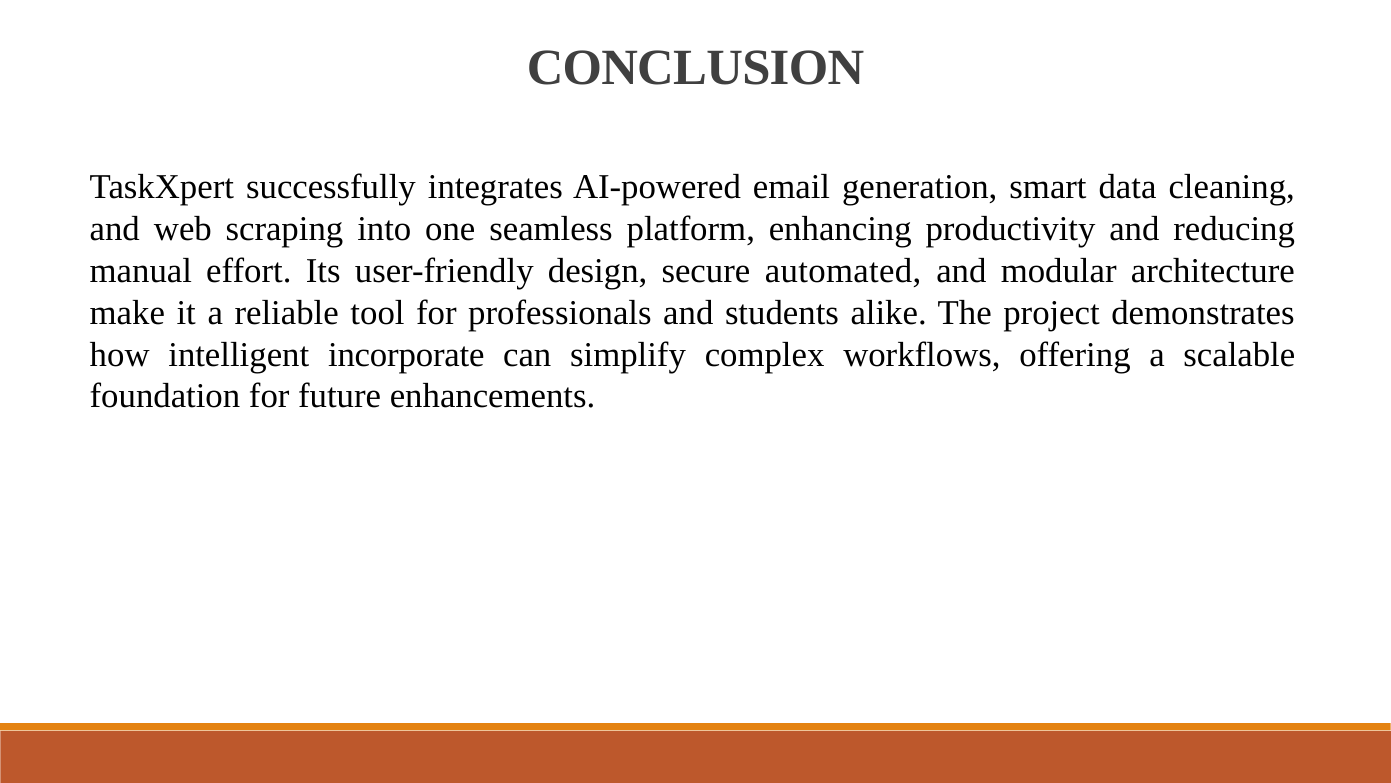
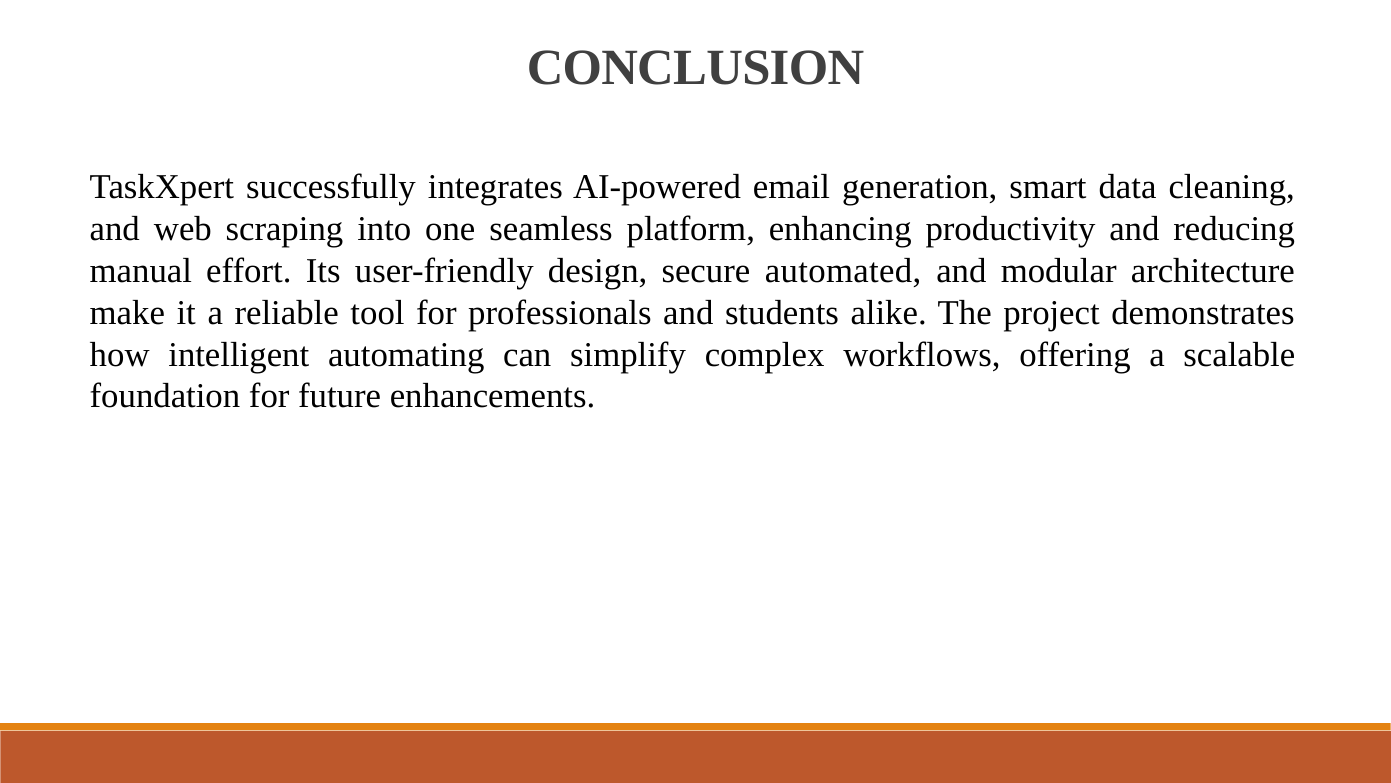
incorporate: incorporate -> automating (406, 354)
